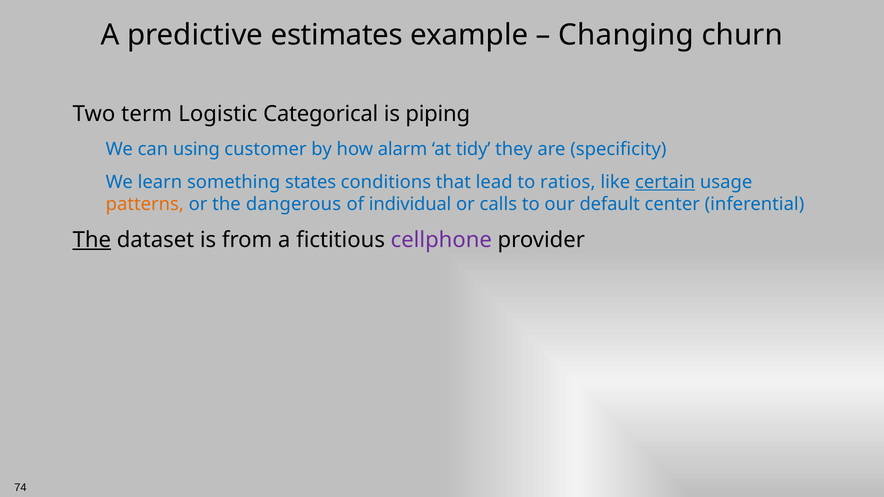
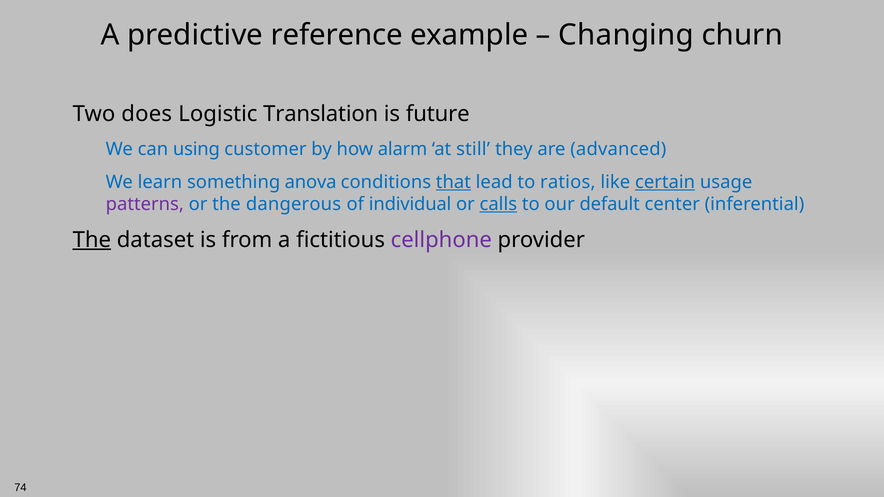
estimates: estimates -> reference (337, 35)
term: term -> does (147, 114)
Categorical: Categorical -> Translation (321, 114)
piping: piping -> future (438, 114)
tidy: tidy -> still (473, 149)
specificity: specificity -> advanced (618, 149)
states: states -> anova (311, 182)
that underline: none -> present (453, 182)
patterns colour: orange -> purple (145, 204)
calls underline: none -> present (498, 204)
